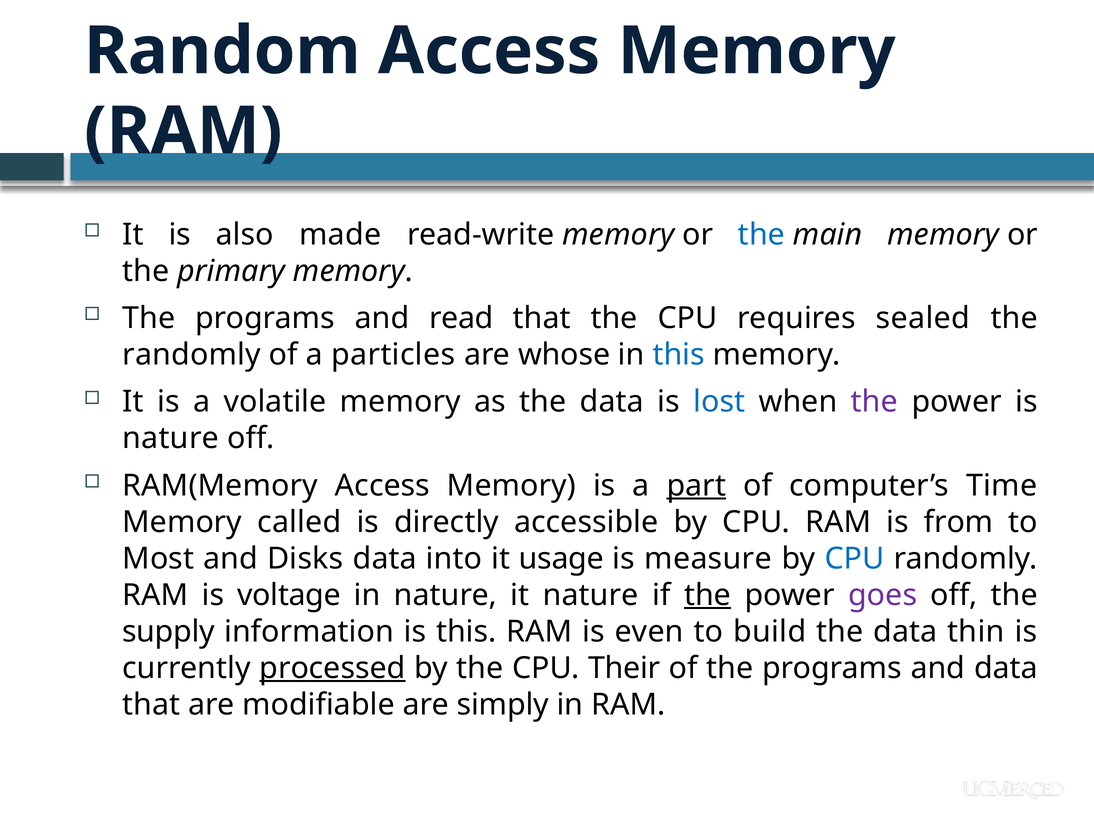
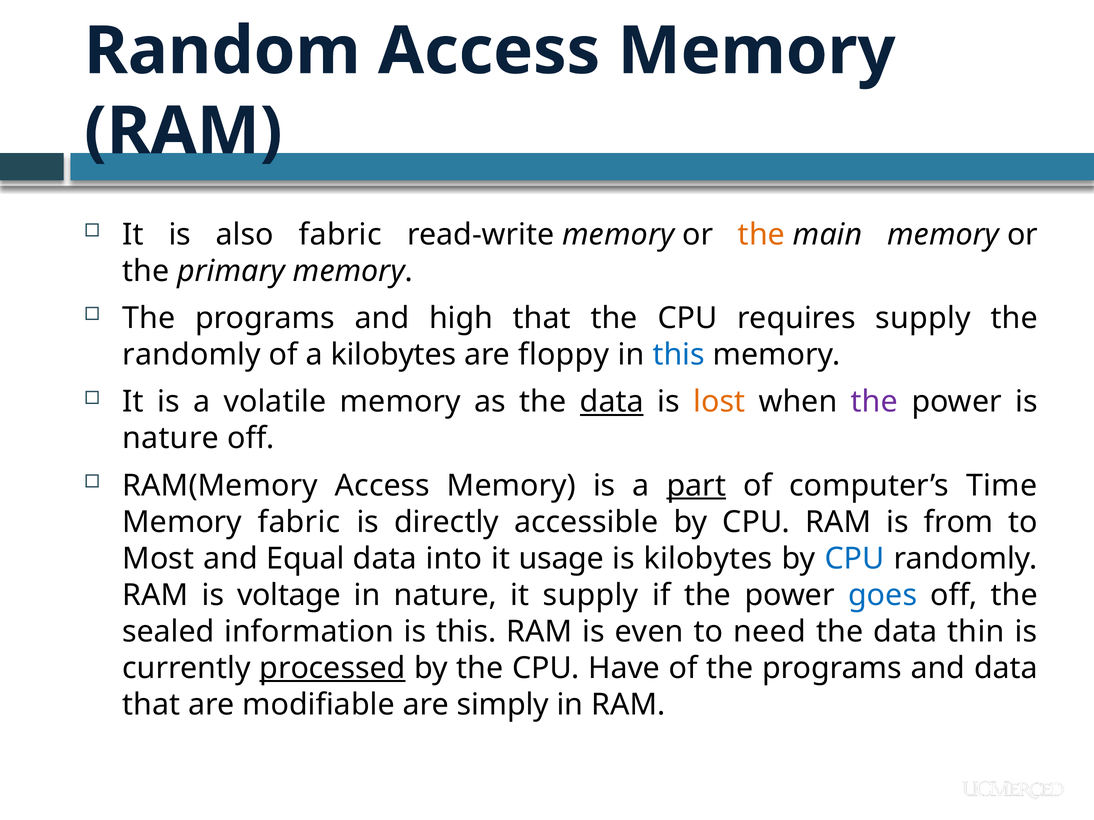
also made: made -> fabric (340, 235)
the colour: blue -> orange (761, 235)
read: read -> high (461, 318)
requires sealed: sealed -> supply (923, 318)
a particles: particles -> kilobytes (394, 355)
whose: whose -> floppy (564, 355)
data underline: none -> present (612, 402)
lost colour: blue -> orange (719, 402)
Memory called: called -> fabric (299, 522)
Disks: Disks -> Equal (305, 559)
is measure: measure -> kilobytes (708, 559)
it nature: nature -> supply (591, 595)
the underline: present -> none (708, 595)
goes colour: purple -> blue (883, 595)
supply: supply -> sealed (168, 632)
build: build -> need (770, 632)
Their: Their -> Have (624, 668)
